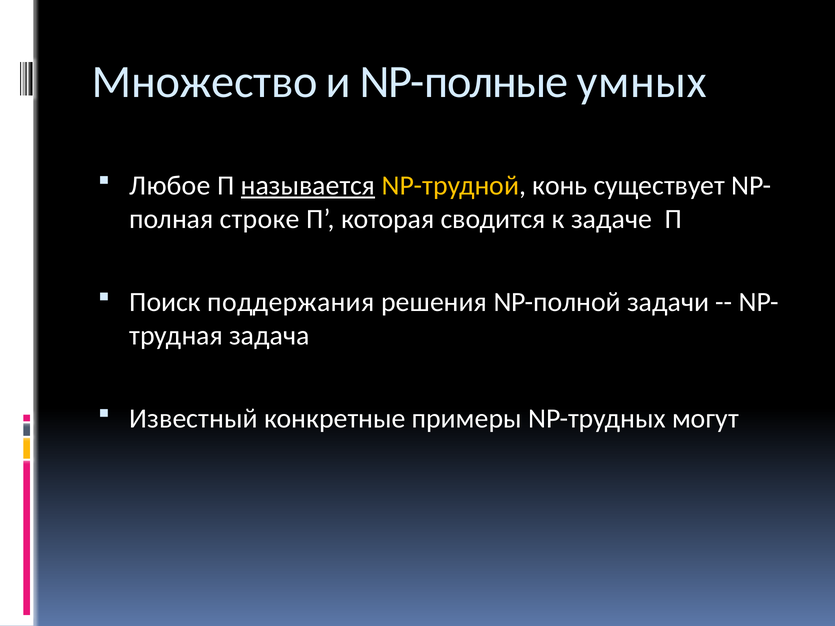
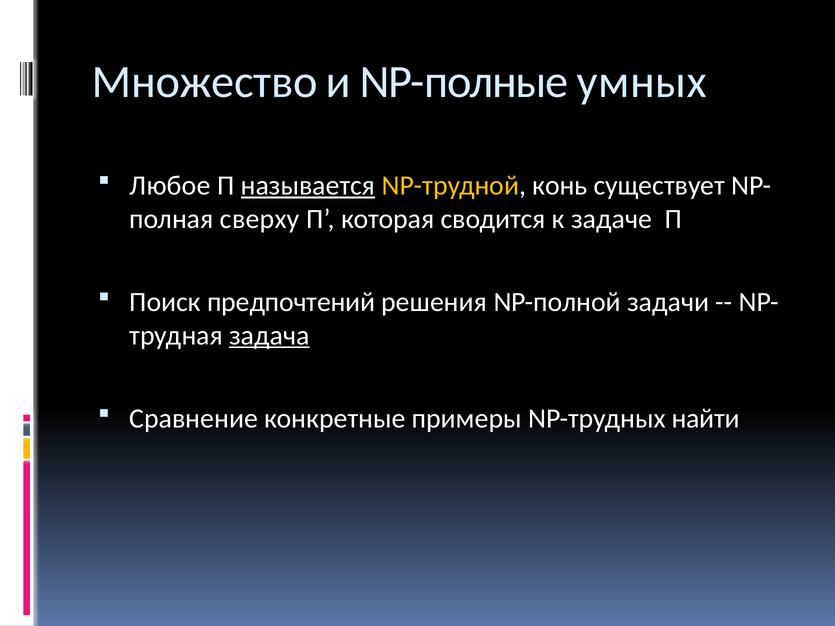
строке: строке -> сверху (260, 219)
поддержания: поддержания -> предпочтений (291, 302)
задача underline: none -> present (269, 335)
Известный: Известный -> Сравнение (194, 419)
могут: могут -> найти (706, 419)
